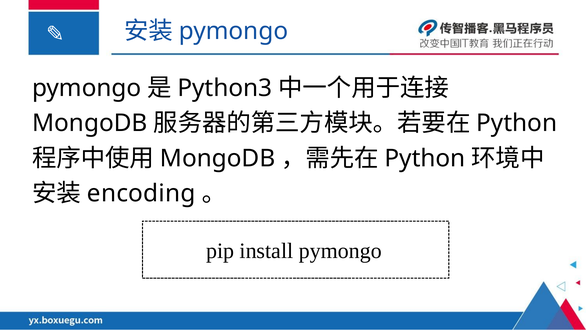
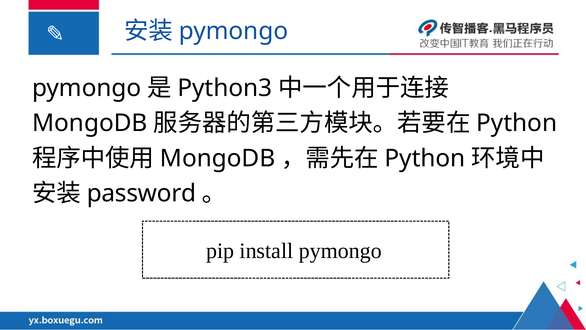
encoding: encoding -> password (141, 193)
